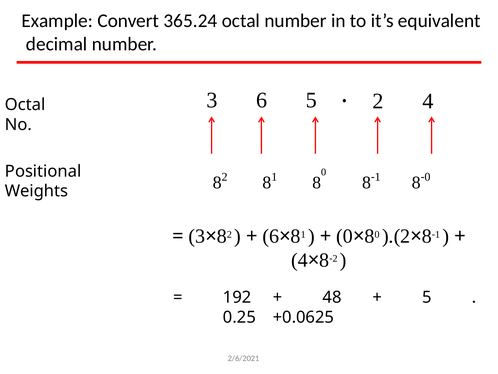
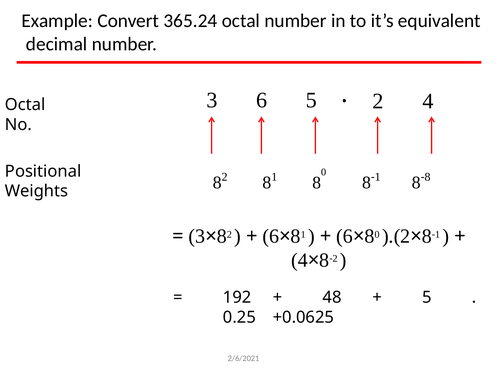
0: 0 -> 8 (427, 177)
0: 0 -> 6 (345, 236)
